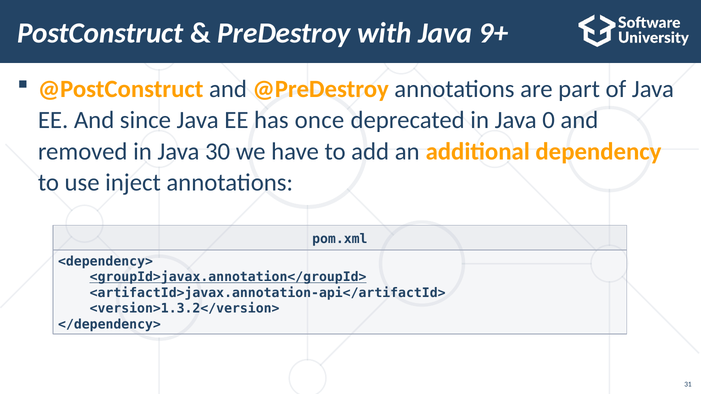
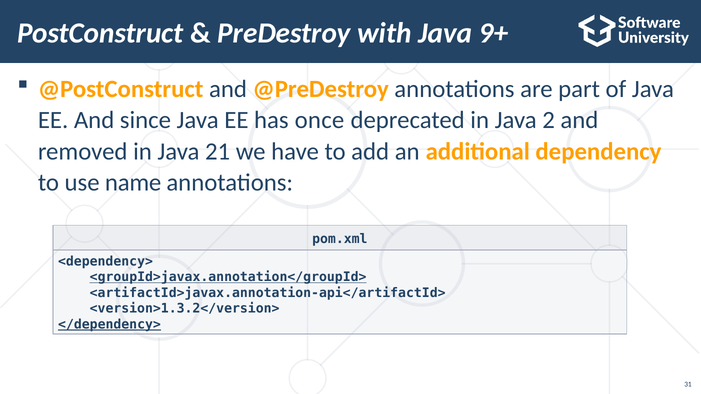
0: 0 -> 2 (549, 120)
30: 30 -> 21 (218, 151)
inject: inject -> name (133, 183)
</dependency> underline: none -> present (109, 325)
